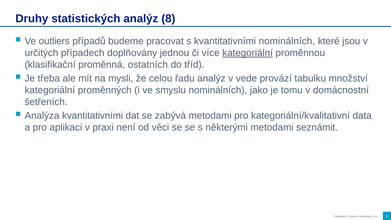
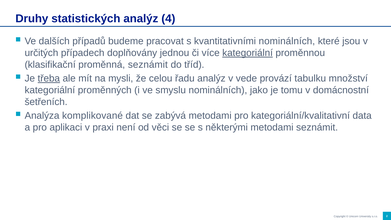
8: 8 -> 4 (168, 19)
outliers: outliers -> dalších (54, 41)
proměnná ostatních: ostatních -> seznámit (148, 65)
třeba underline: none -> present (49, 78)
Analýza kvantitativními: kvantitativními -> komplikované (92, 116)
